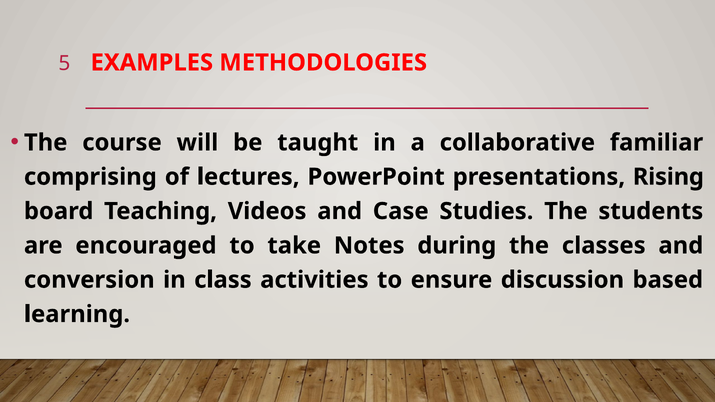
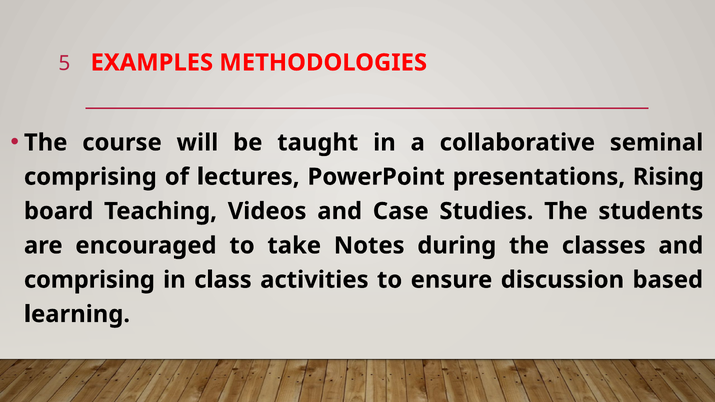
familiar: familiar -> seminal (657, 143)
conversion: conversion -> comprising (89, 280)
